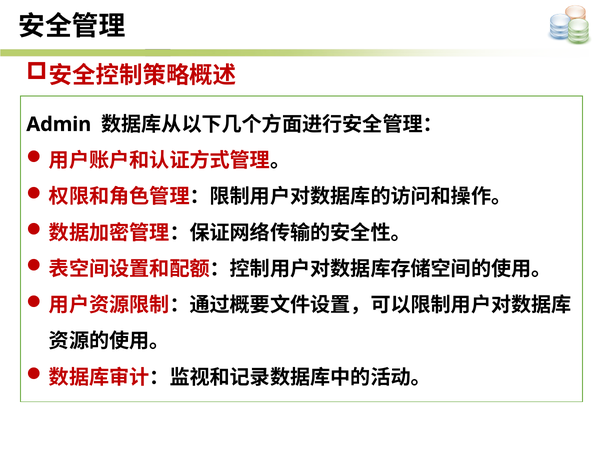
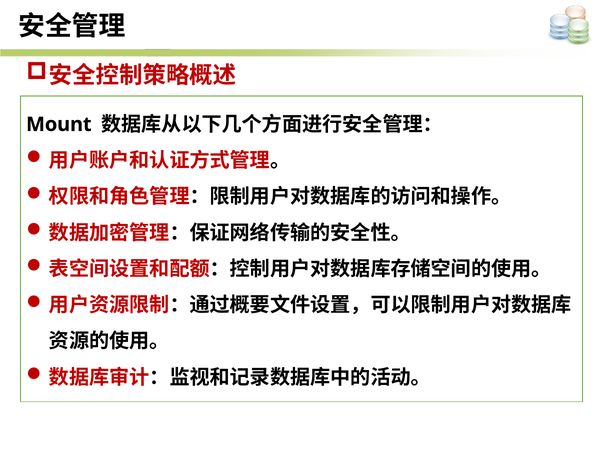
Admin: Admin -> Mount (59, 124)
